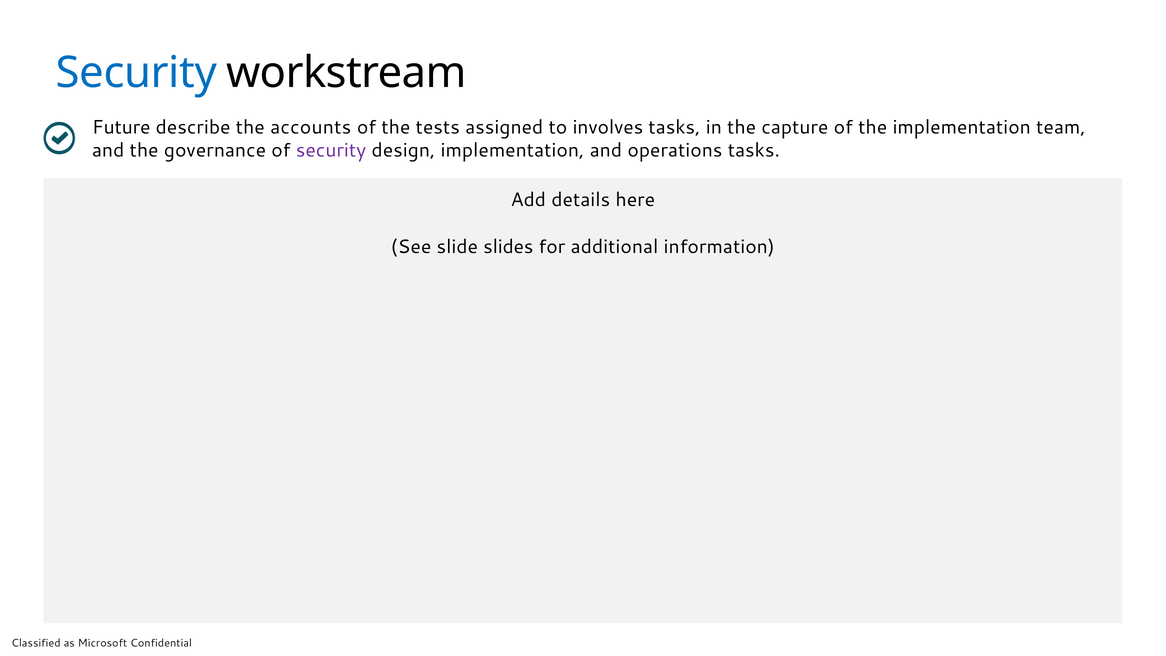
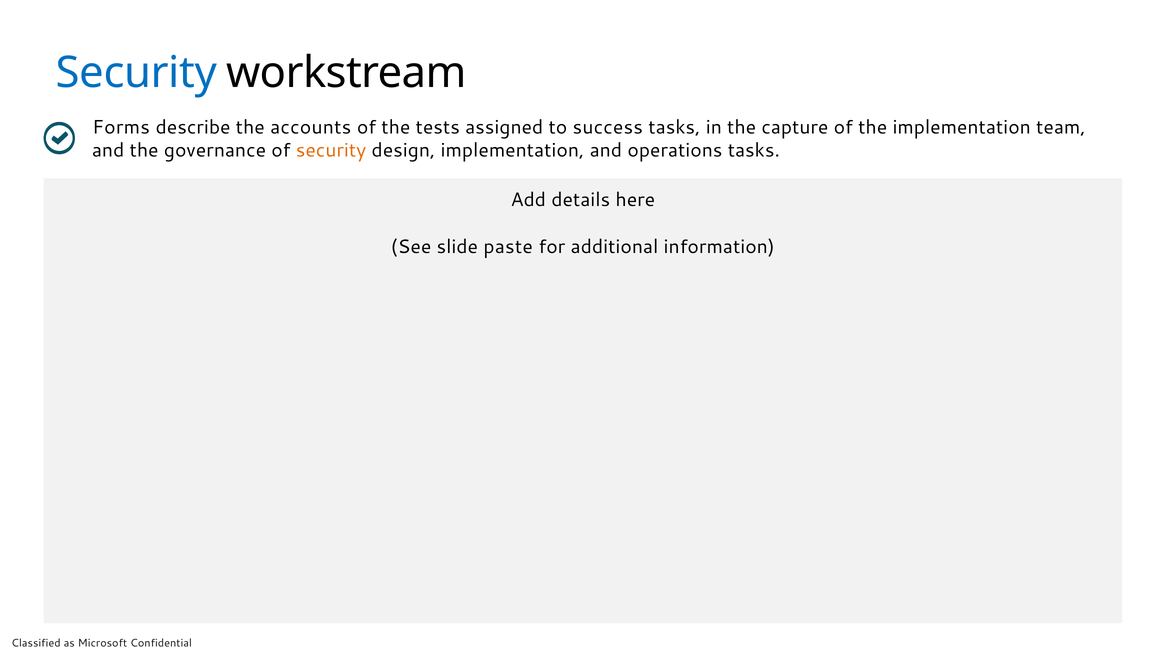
Future: Future -> Forms (121, 127)
involves: involves -> success (608, 127)
security colour: purple -> orange (331, 150)
slides: slides -> paste (508, 247)
